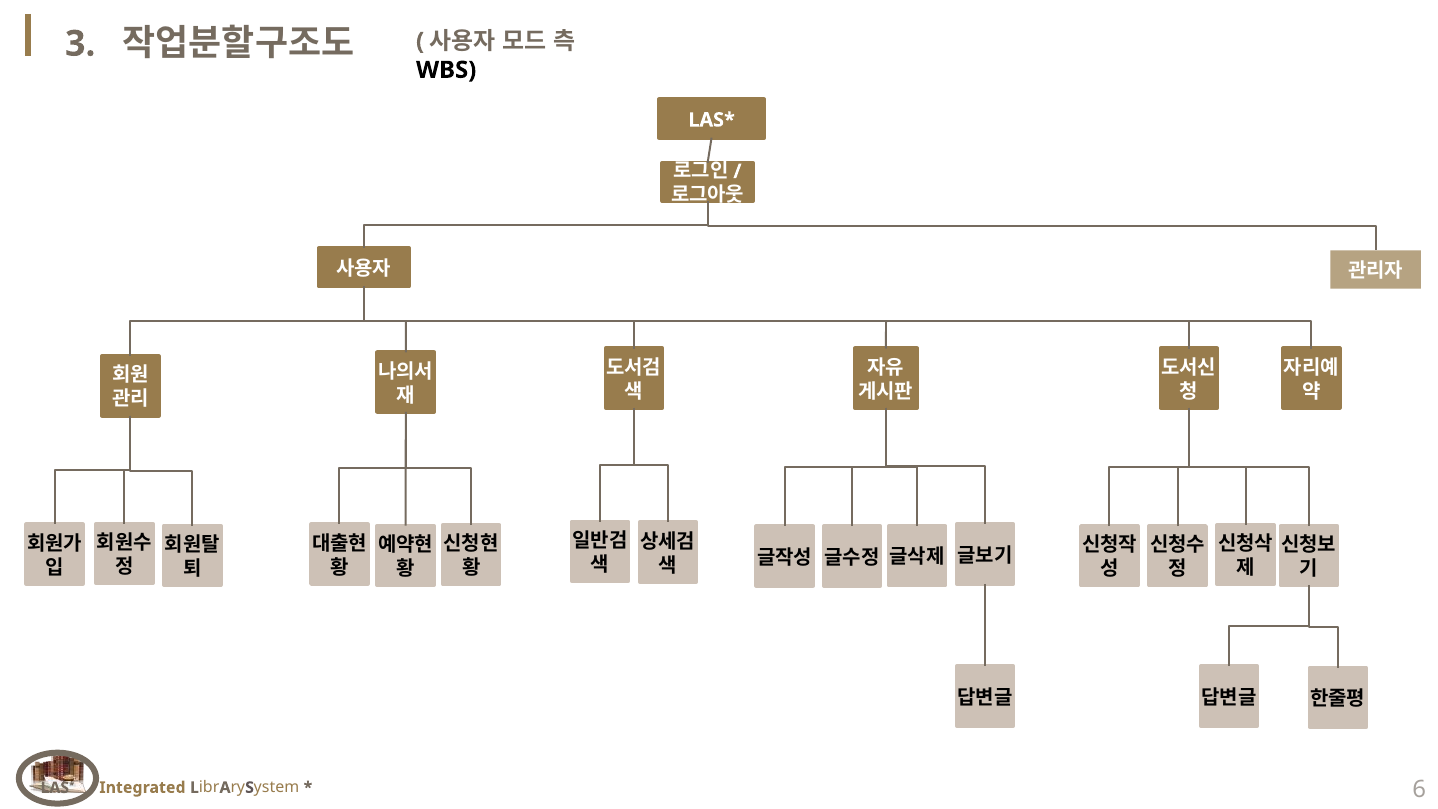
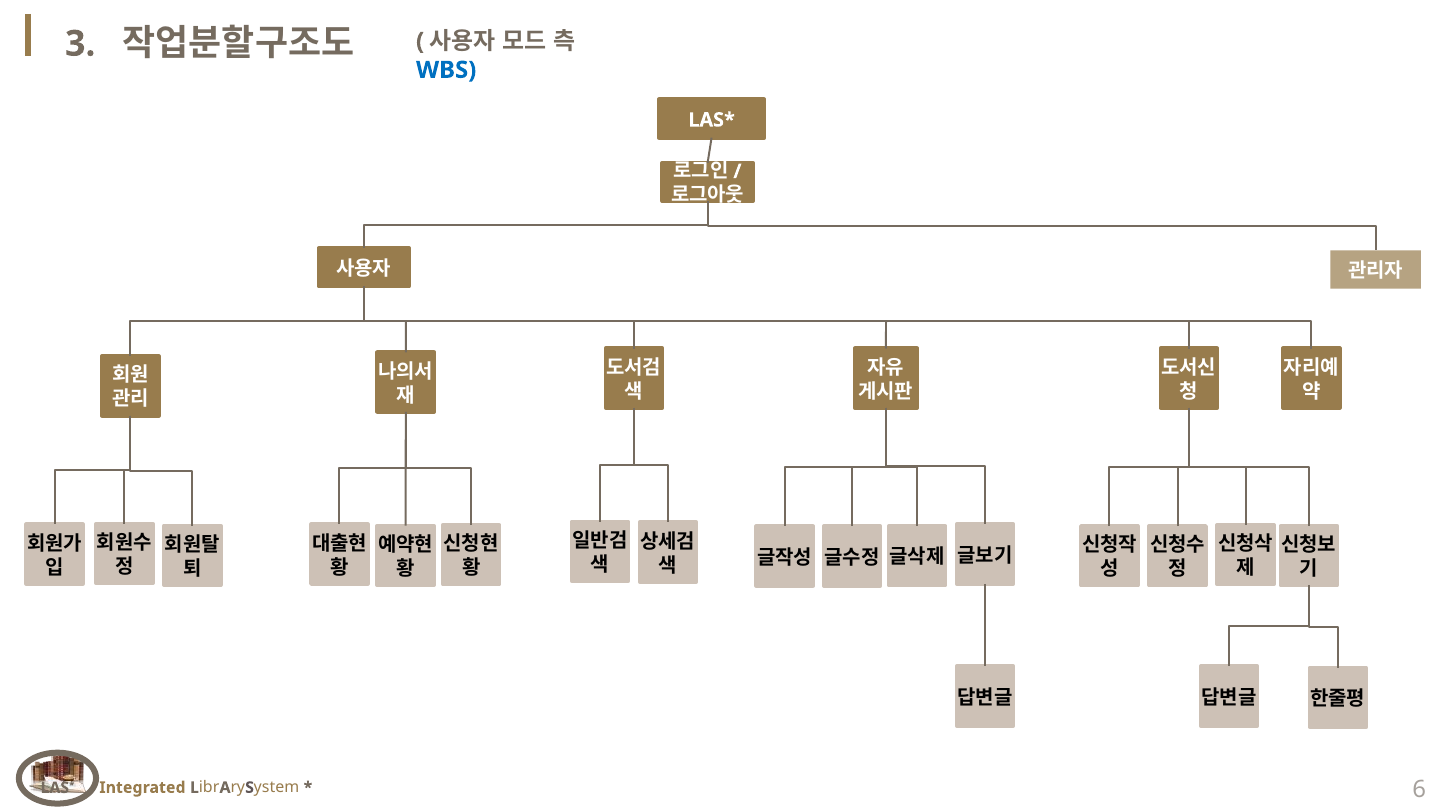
WBS colour: black -> blue (446, 70)
